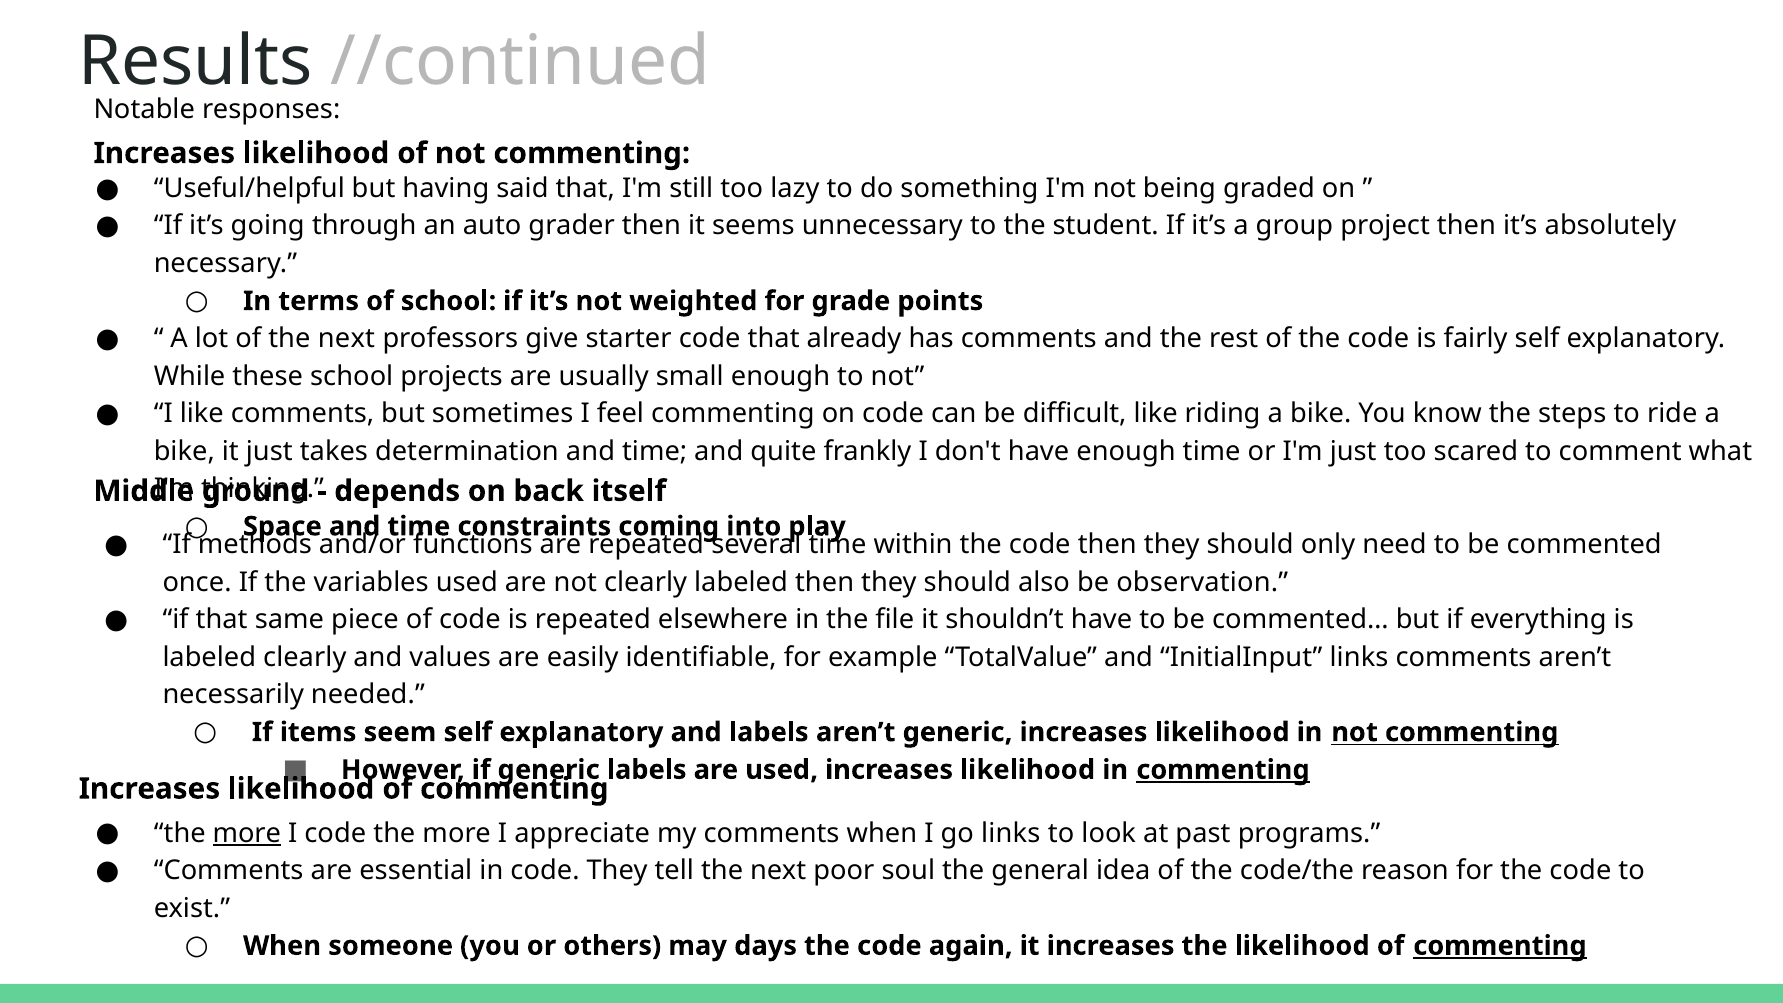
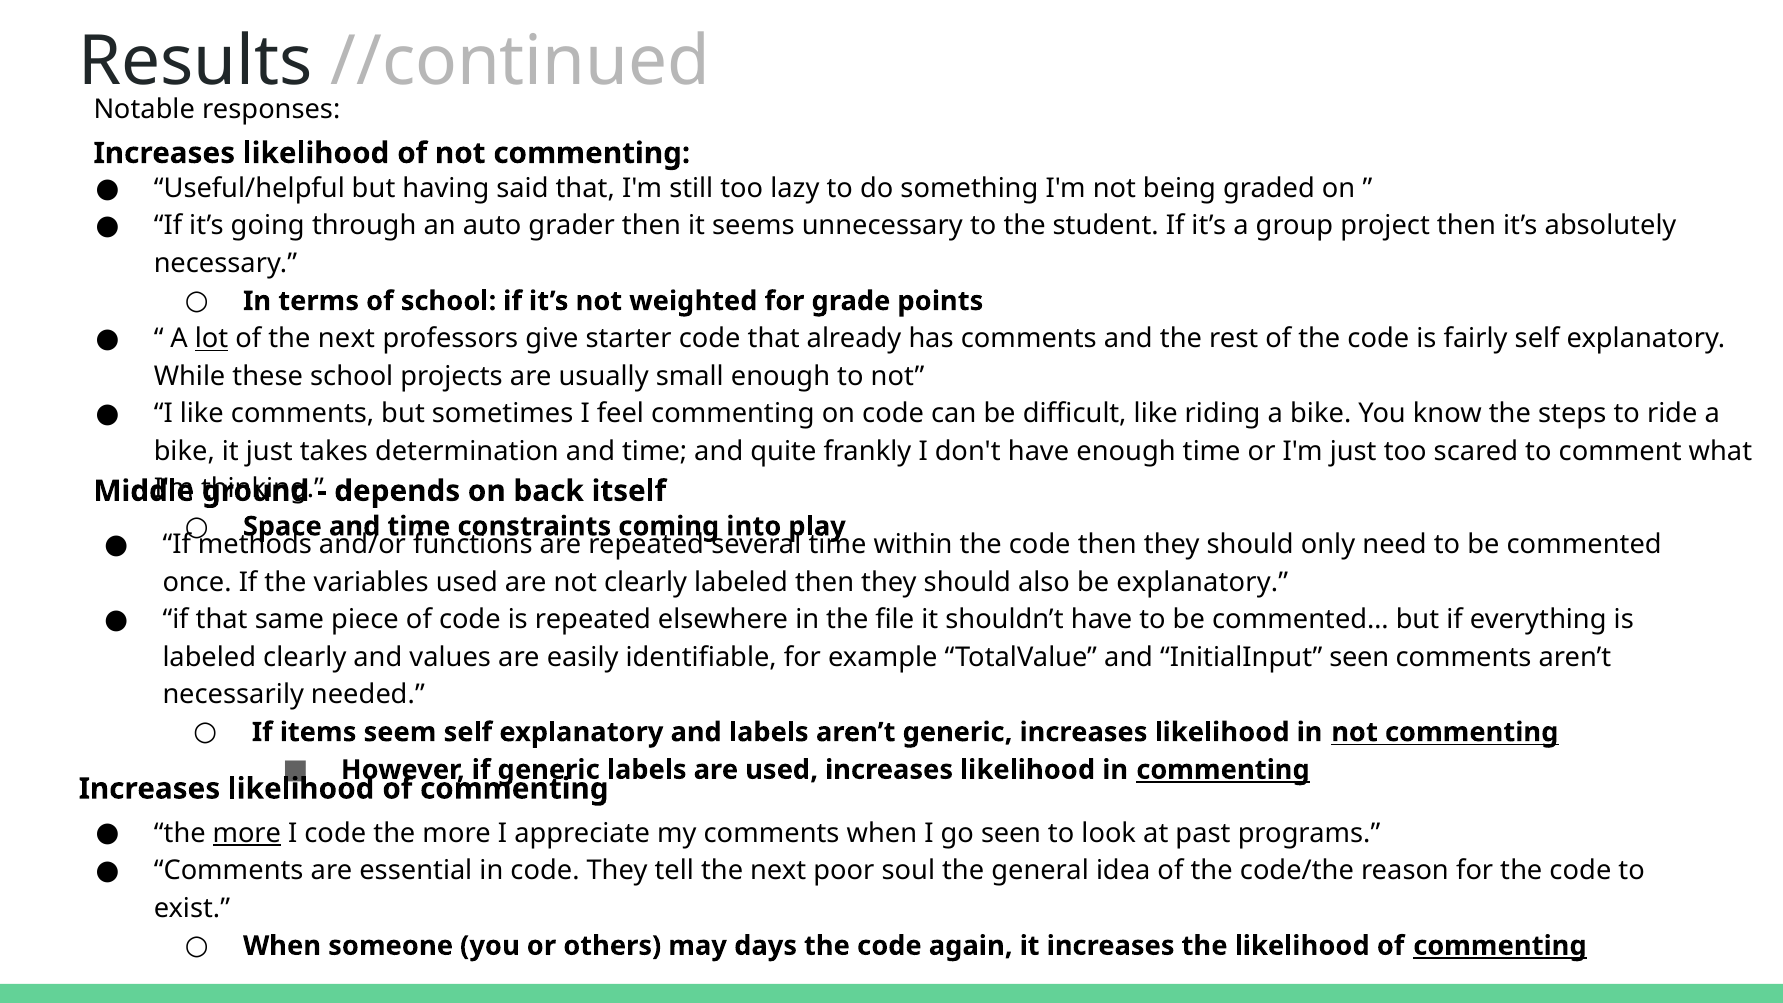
lot underline: none -> present (212, 339)
be observation: observation -> explanatory (1202, 582)
InitialInput links: links -> seen (1359, 657)
go links: links -> seen (1011, 833)
